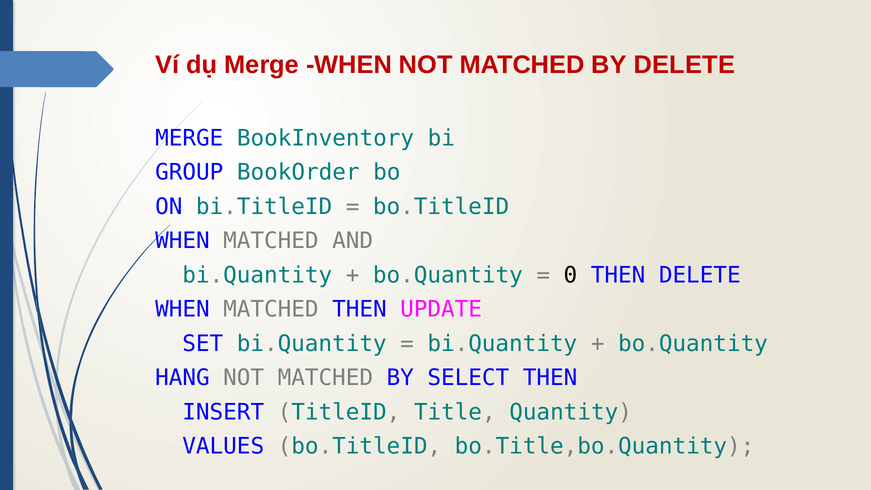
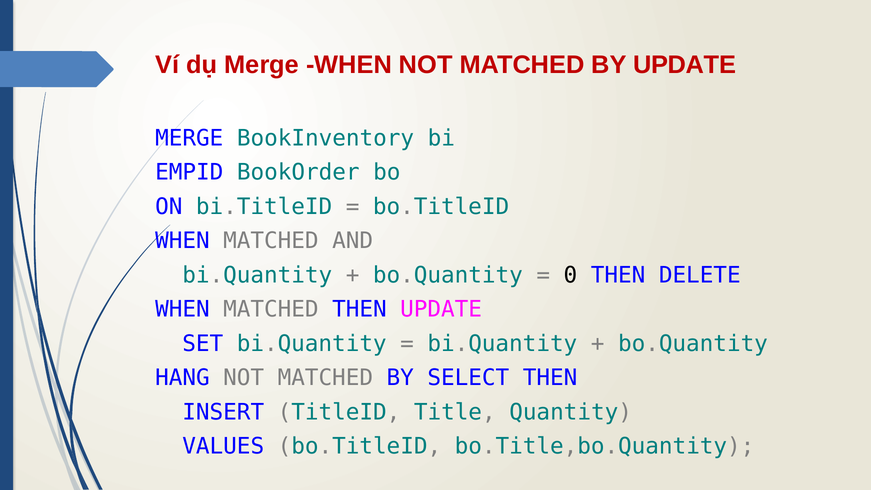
BY DELETE: DELETE -> UPDATE (685, 65)
GROUP: GROUP -> EMPID (189, 172)
